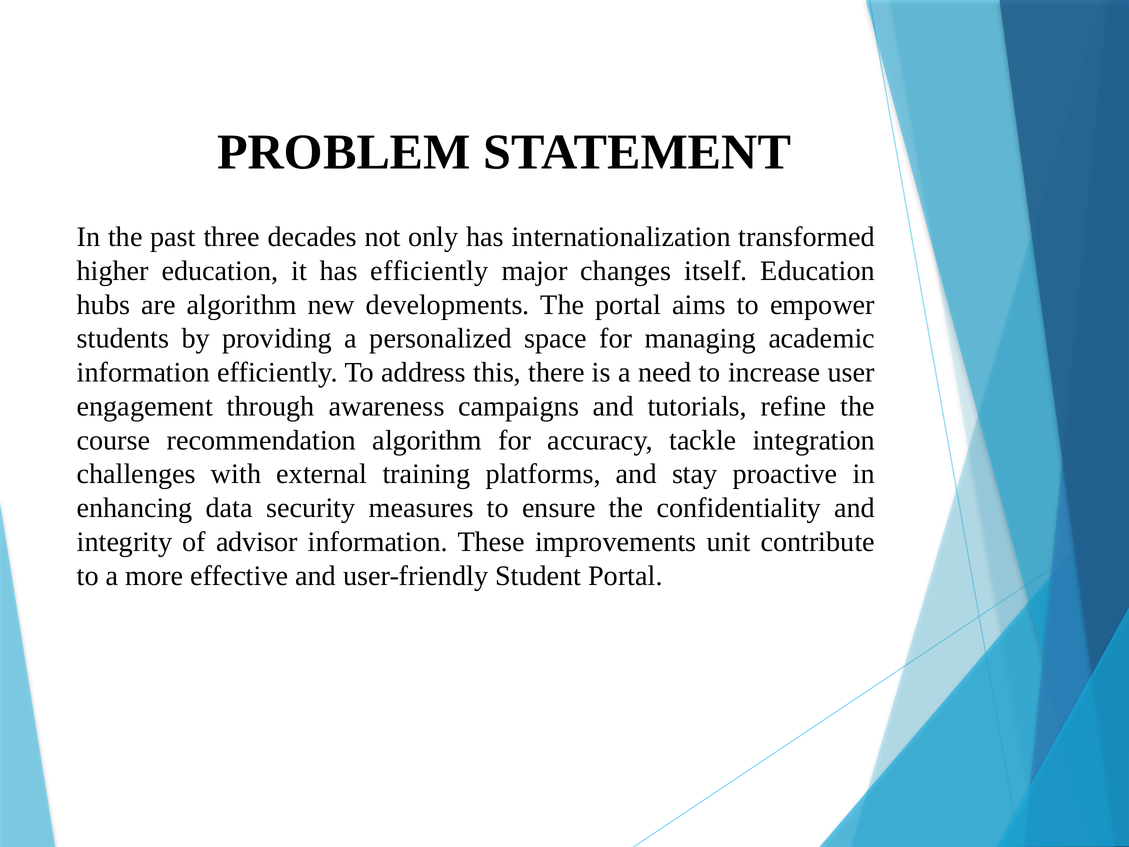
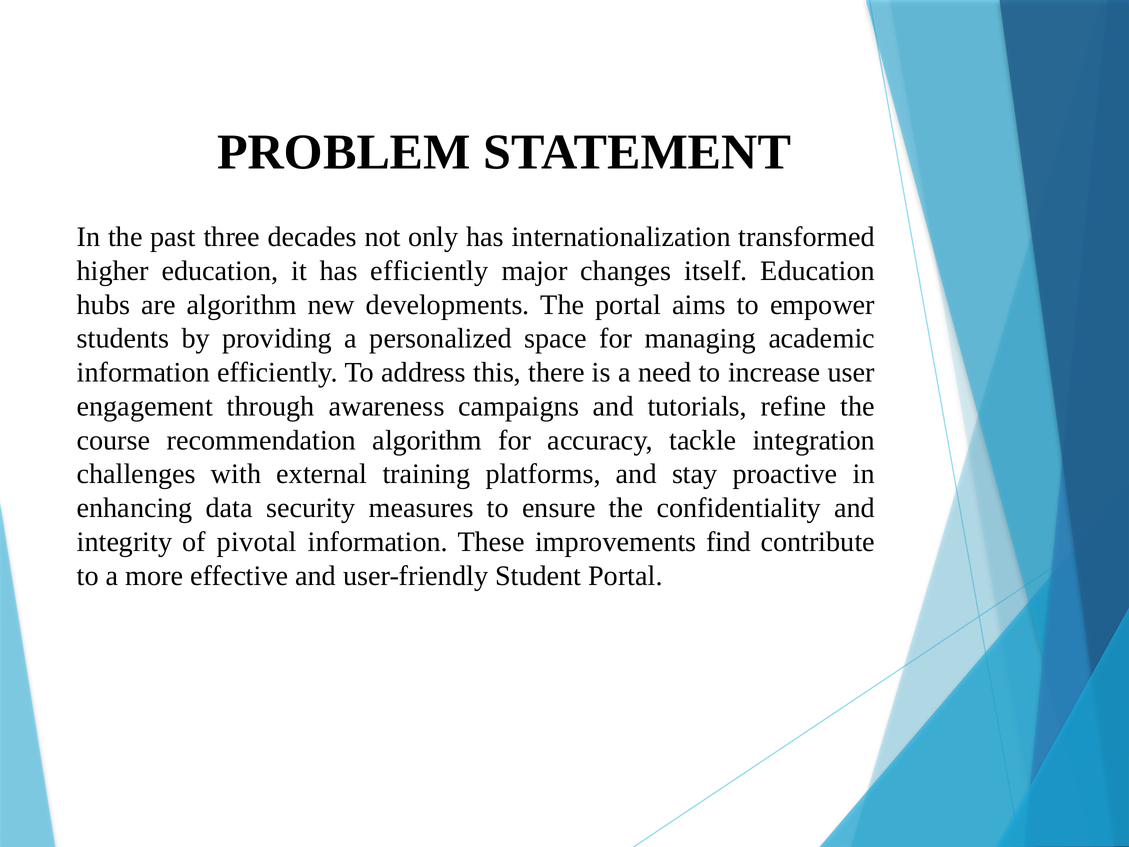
advisor: advisor -> pivotal (257, 542)
unit: unit -> find (729, 542)
